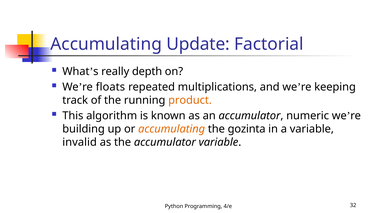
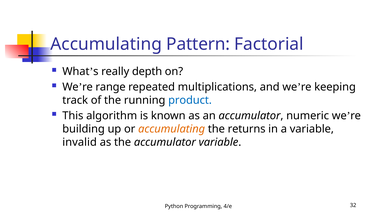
Update: Update -> Pattern (198, 44)
floats: floats -> range (111, 87)
product colour: orange -> blue (190, 100)
gozinta: gozinta -> returns (247, 129)
